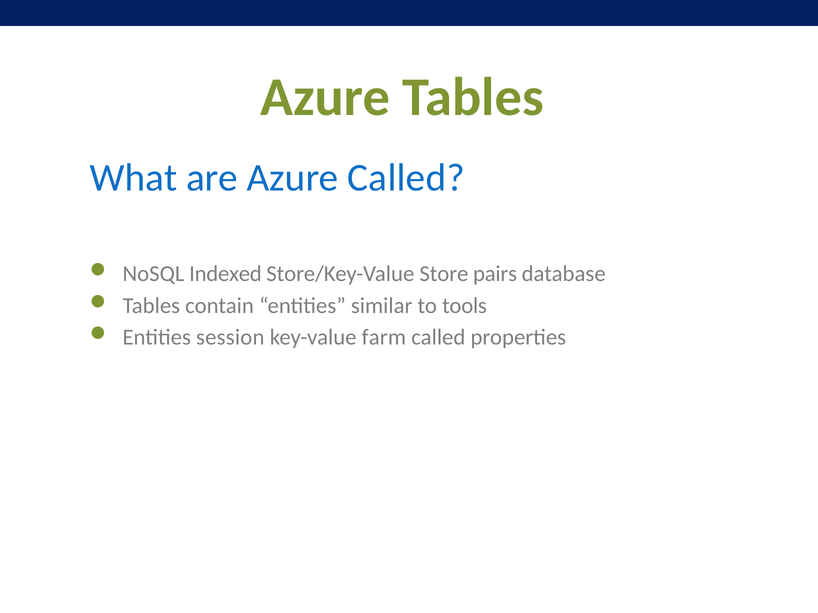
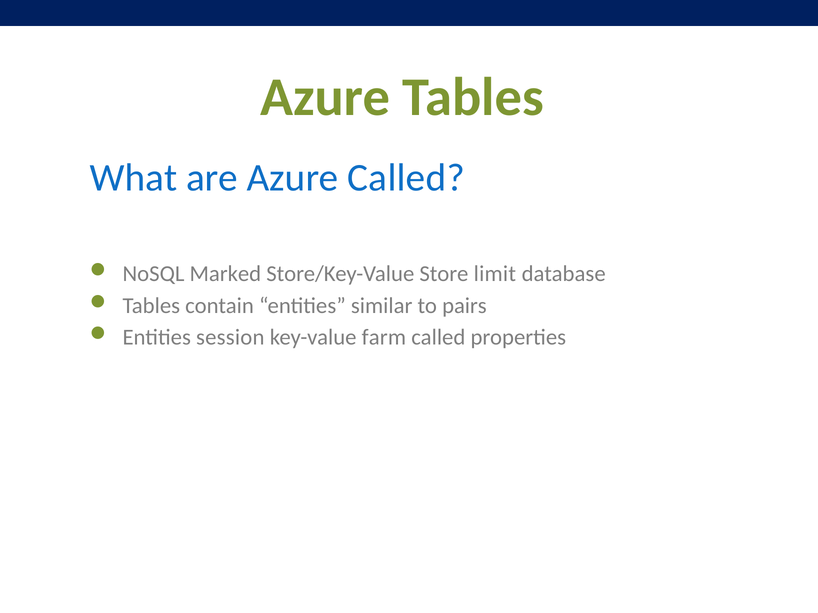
Indexed: Indexed -> Marked (225, 274)
pairs: pairs -> limit (495, 274)
tools: tools -> pairs (464, 306)
